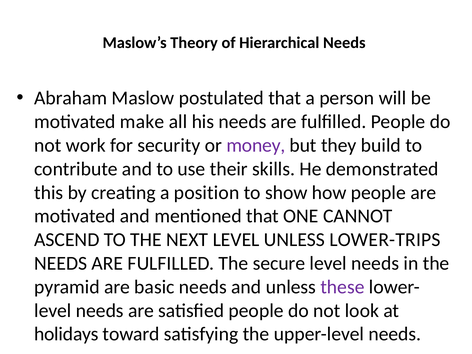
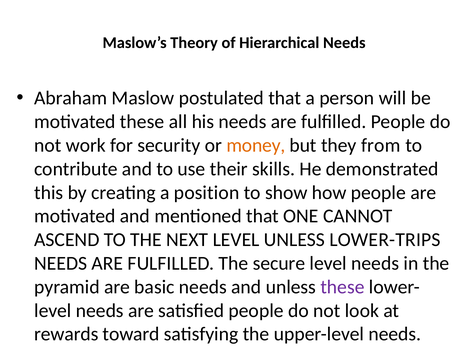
motivated make: make -> these (142, 122)
money colour: purple -> orange (256, 145)
build: build -> from (381, 145)
holidays: holidays -> rewards (66, 334)
